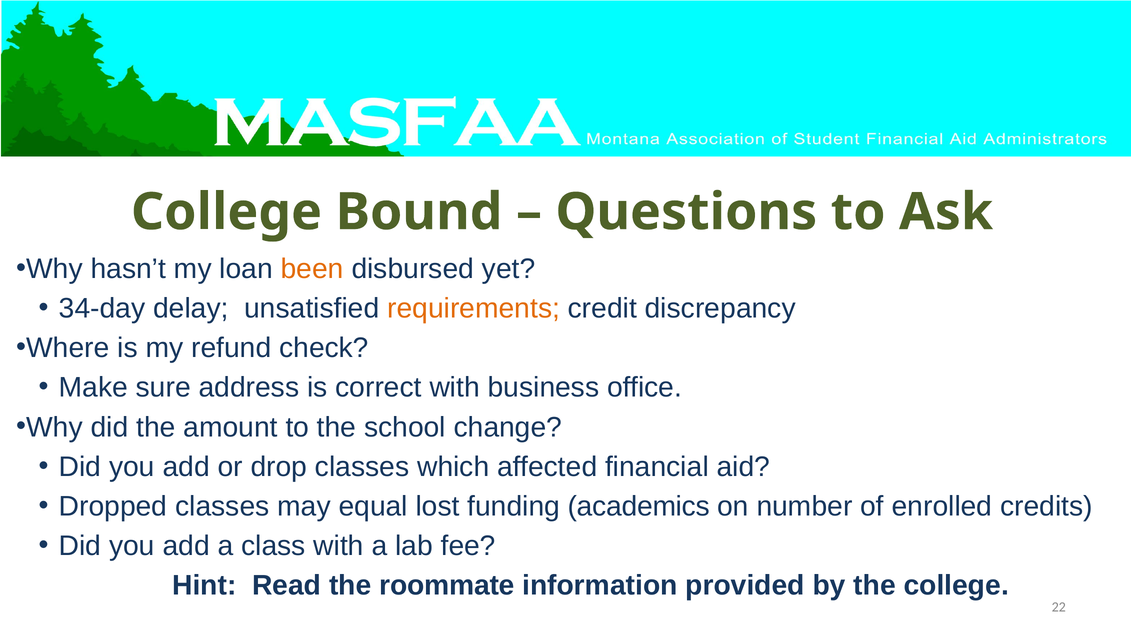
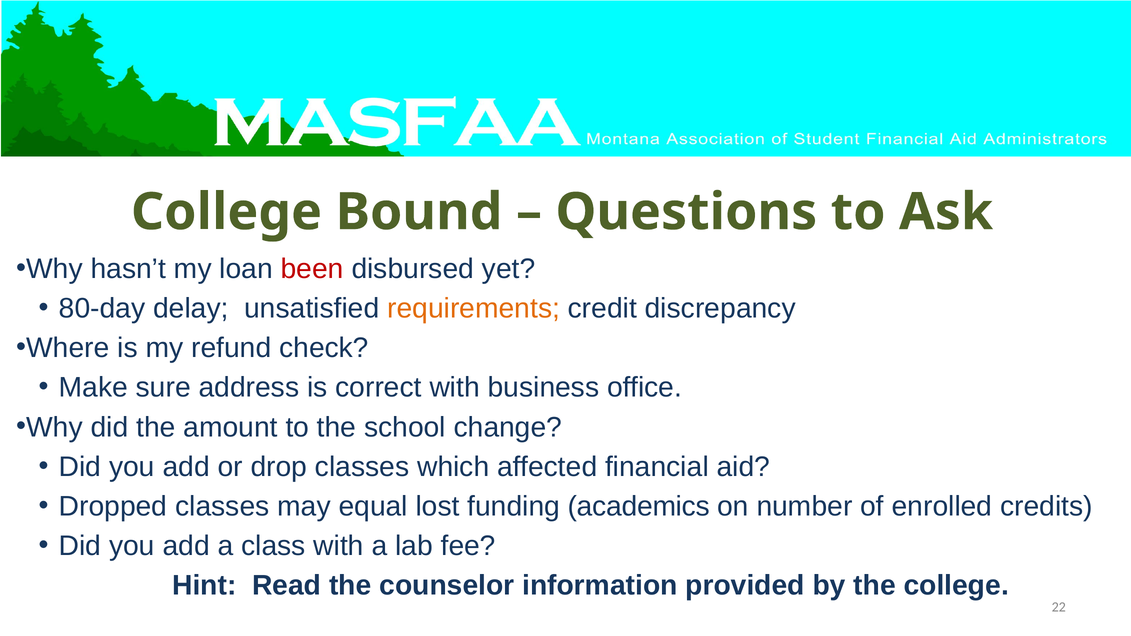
been colour: orange -> red (312, 269)
34-day: 34-day -> 80-day (102, 309)
roommate: roommate -> counselor (447, 586)
